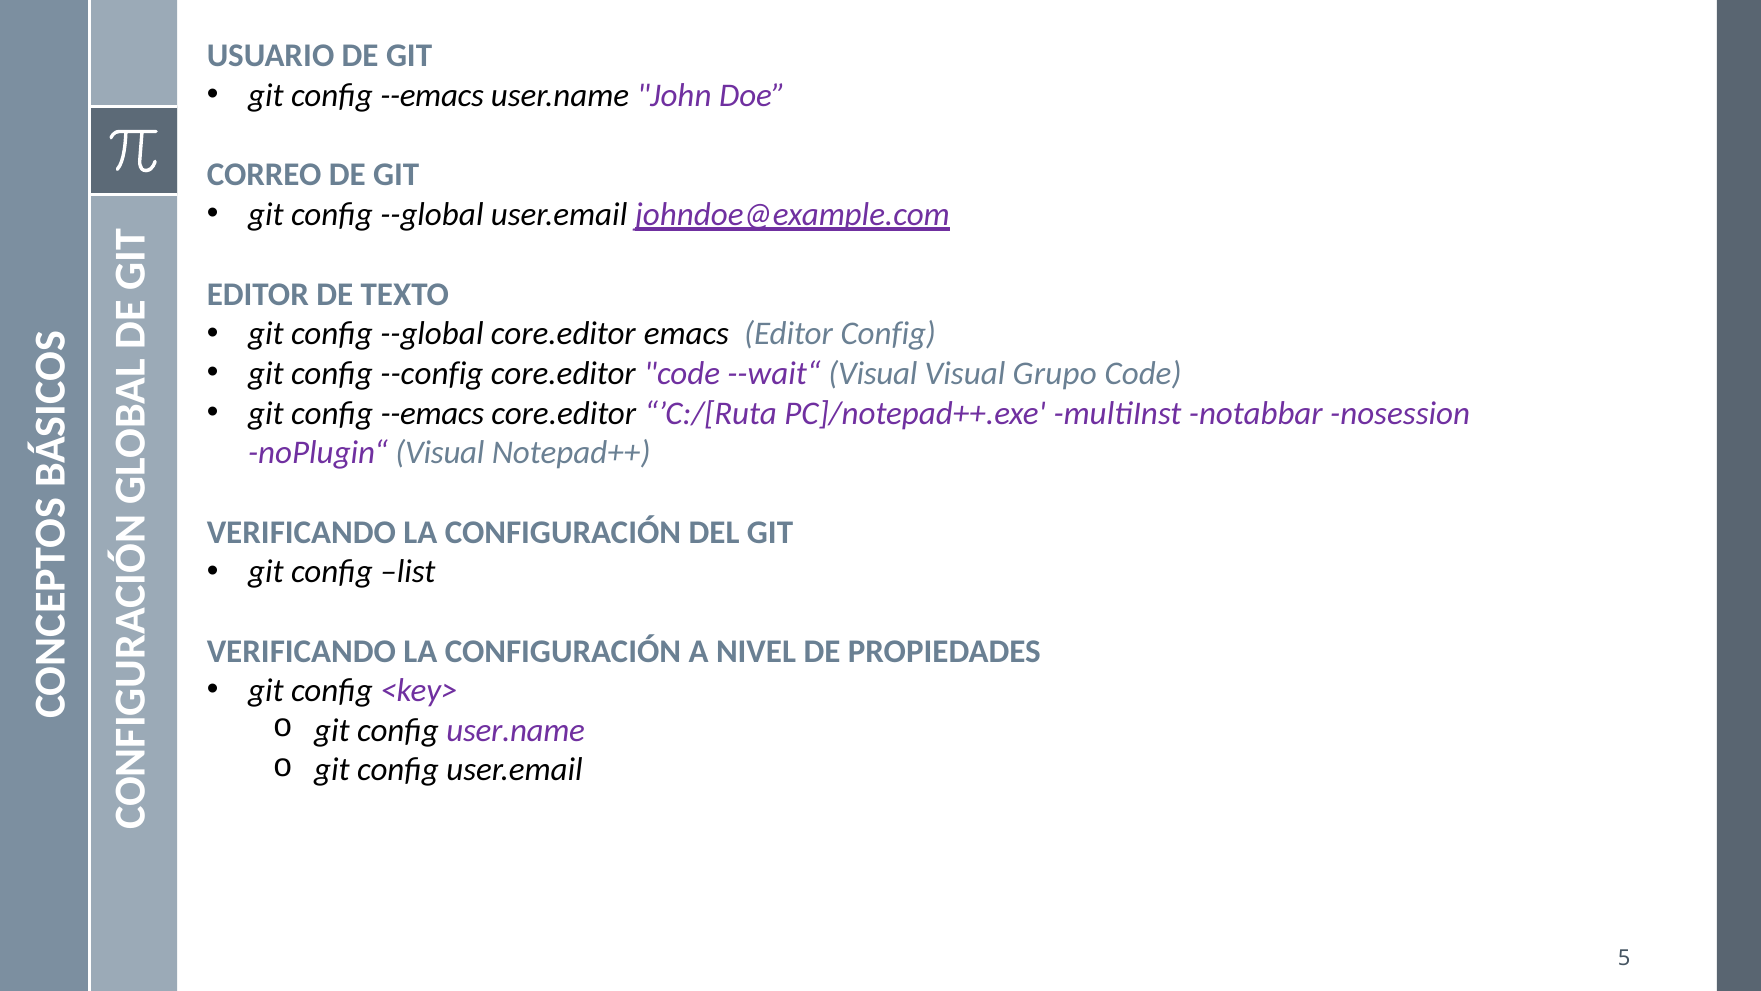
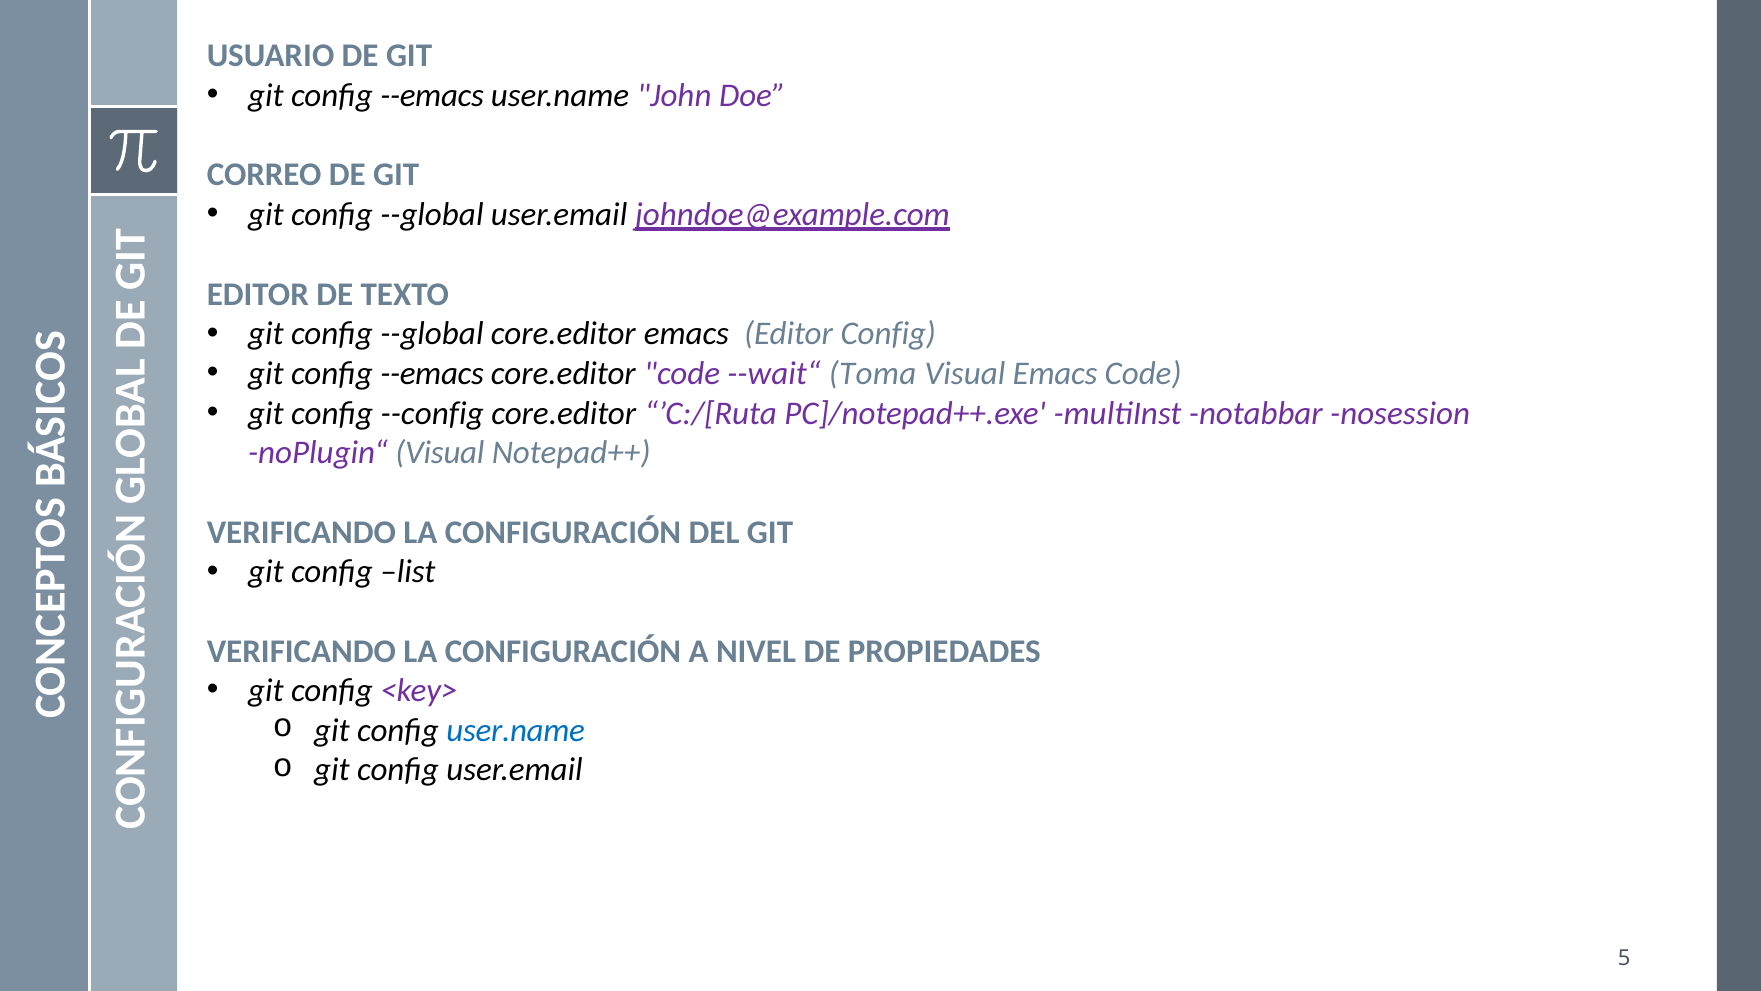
--config: --config -> --emacs (432, 374)
--wait“ Visual: Visual -> Toma (873, 374)
Visual Grupo: Grupo -> Emacs (1055, 374)
--emacs: --emacs -> --config (432, 413)
user.name colour: purple -> blue (516, 730)
